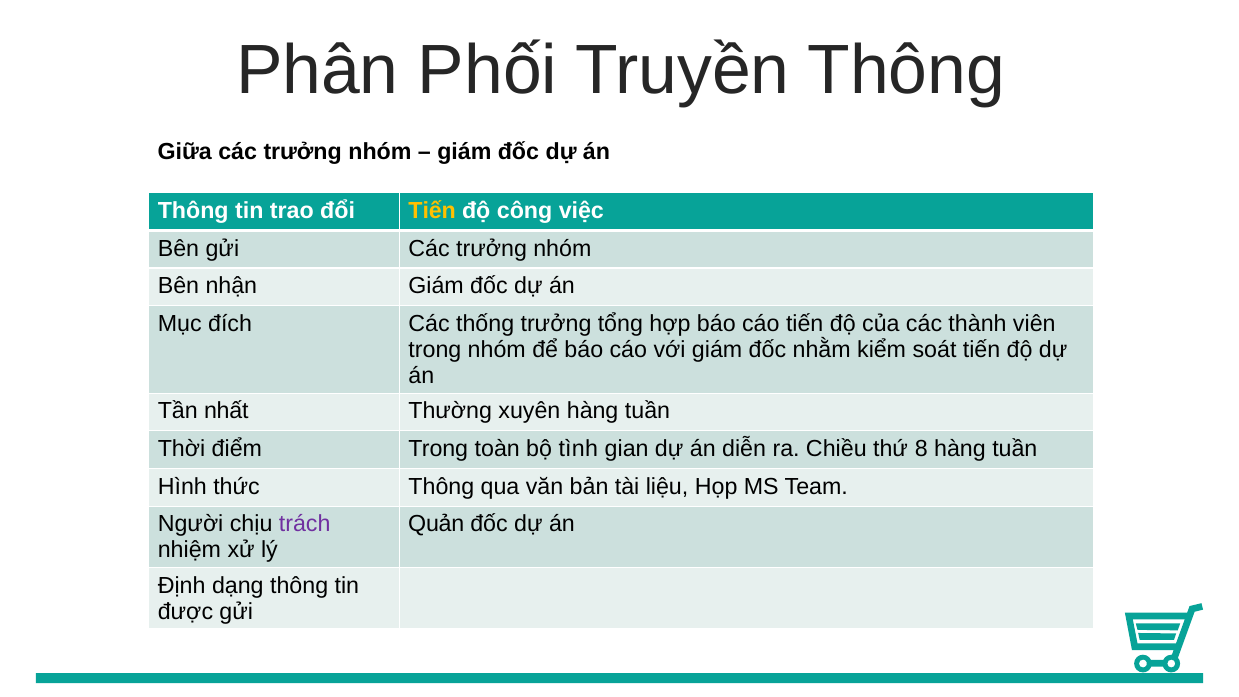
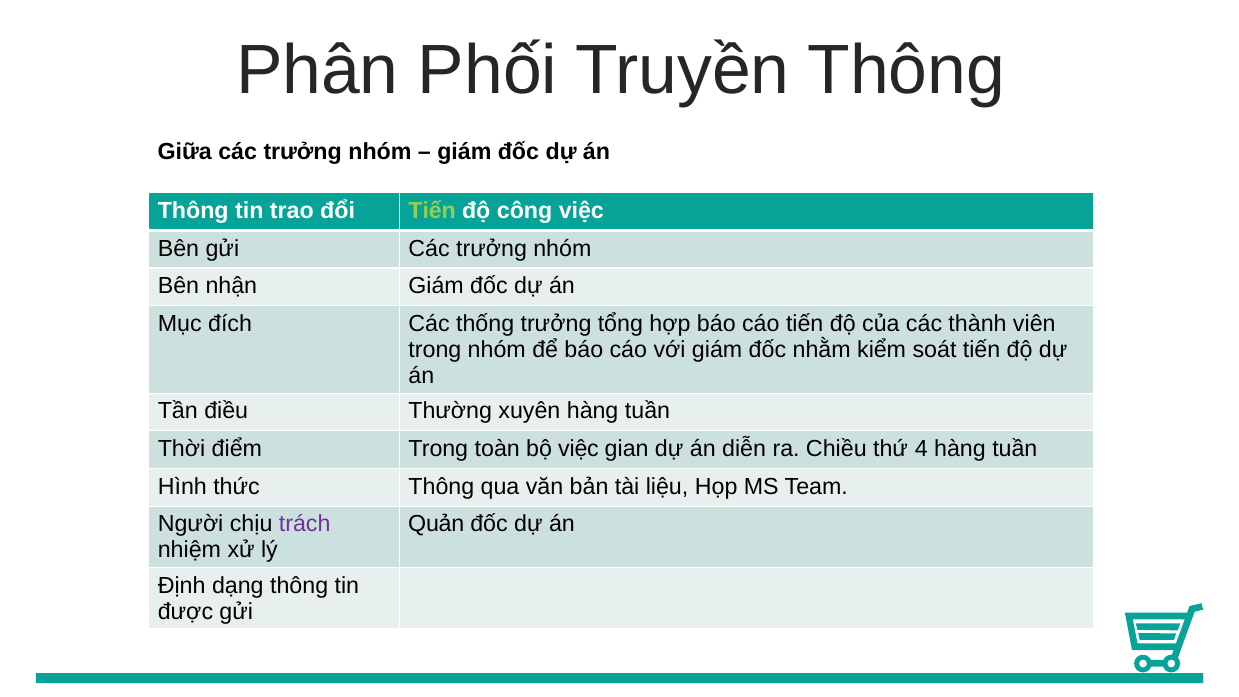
Tiến colour: yellow -> light green (432, 211)
nhất: nhất -> điều (226, 411)
bộ tình: tình -> việc (579, 449)
8: 8 -> 4 (921, 449)
